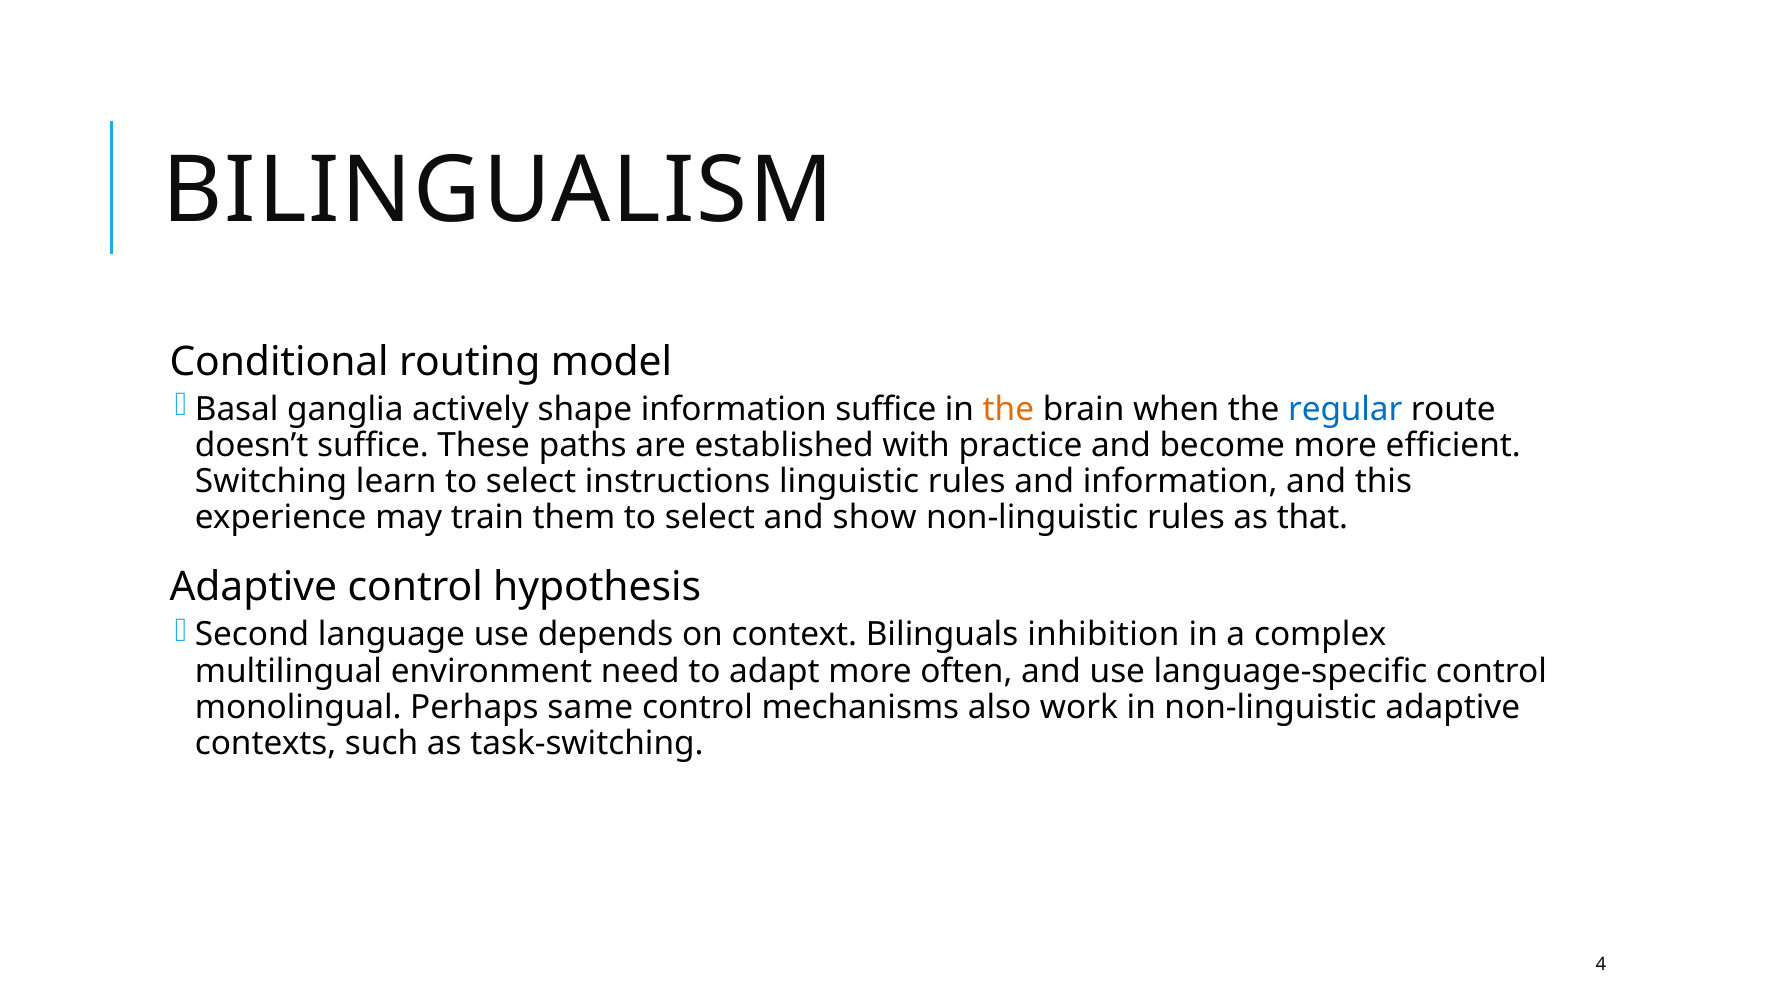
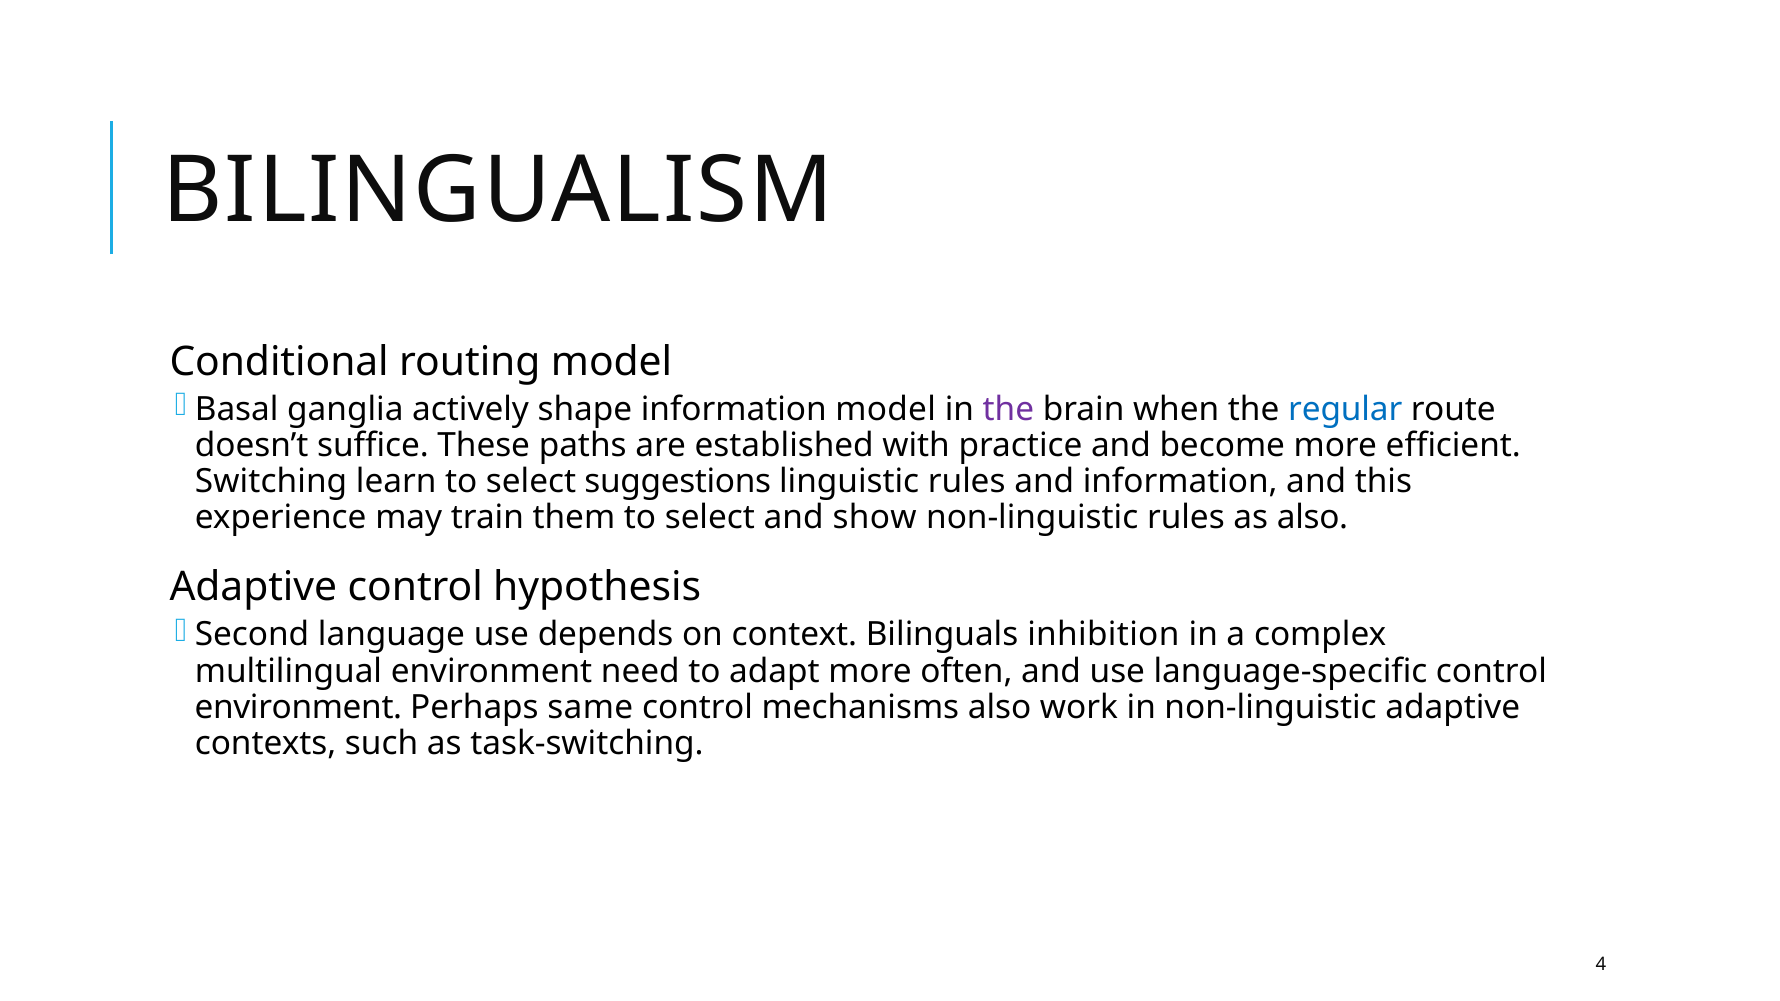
information suffice: suffice -> model (886, 410)
the colour: orange -> purple (1008, 410)
instructions: instructions -> suggestions (678, 482)
as that: that -> also (1313, 518)
monolingual: monolingual -> environment (298, 707)
